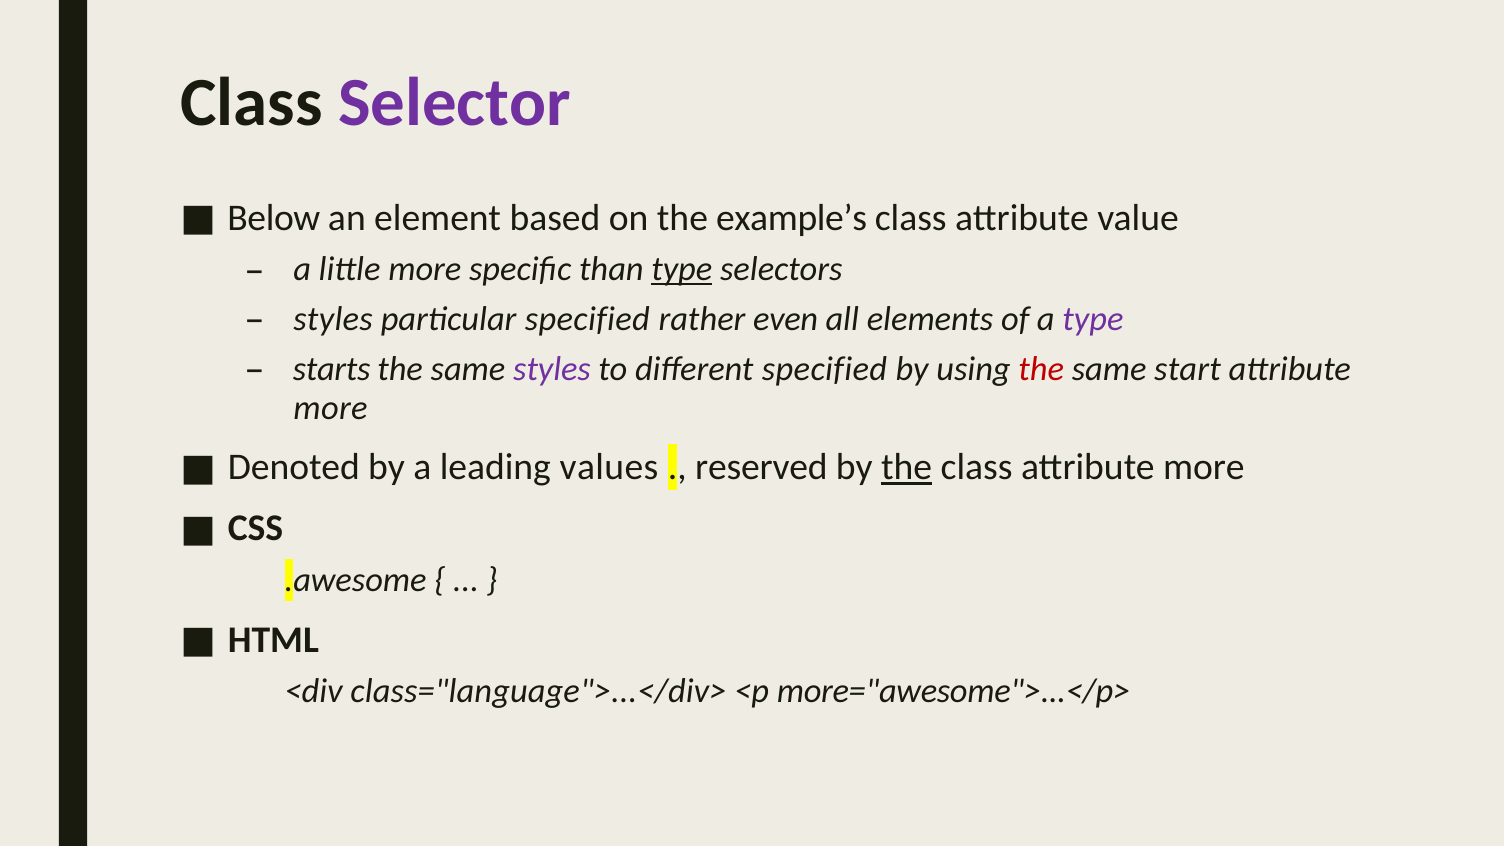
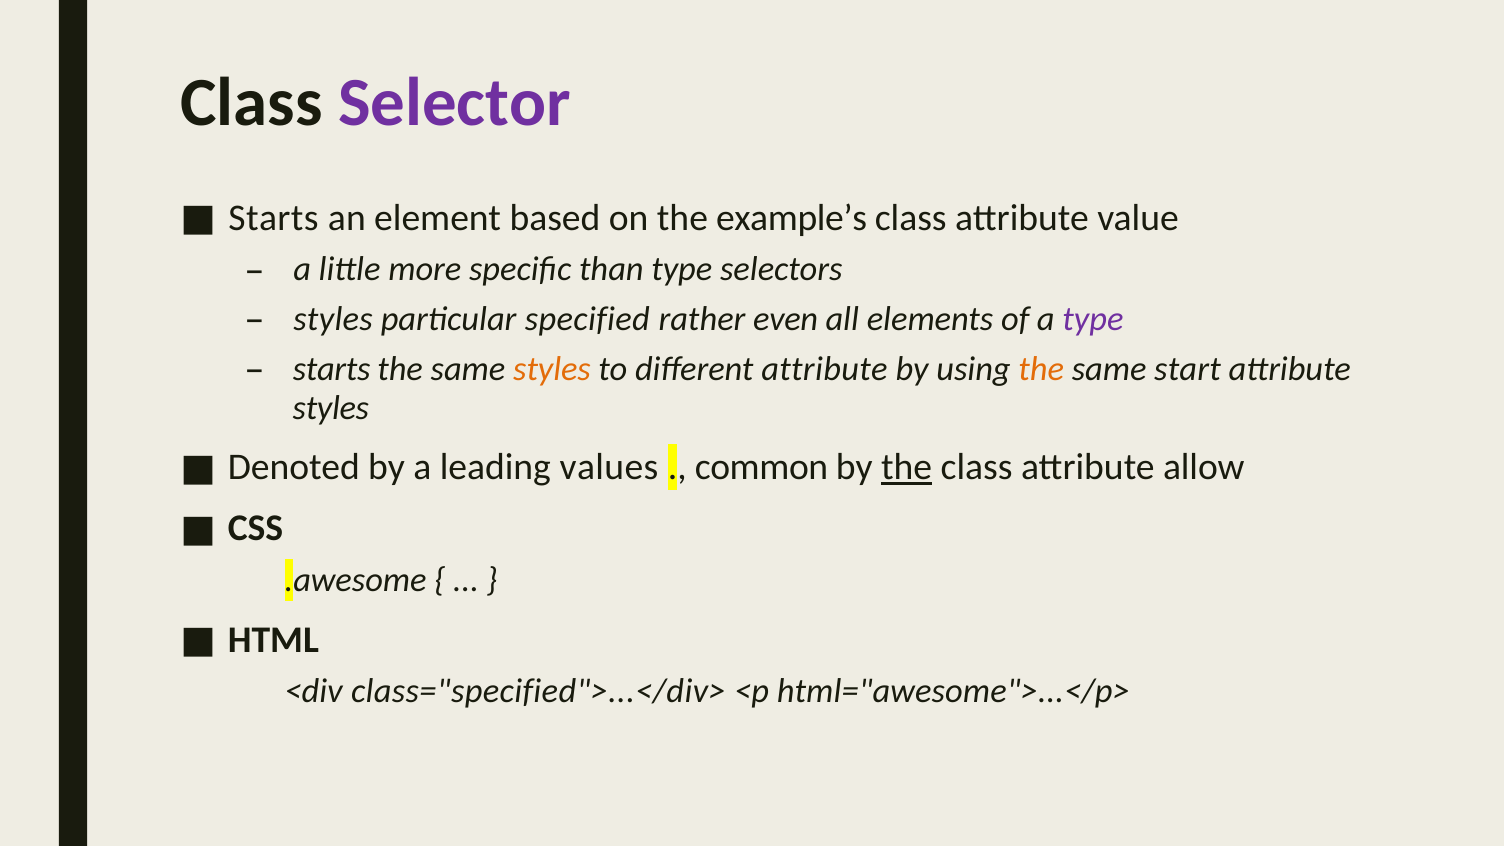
Below: Below -> Starts (274, 218)
type underline: present -> none (682, 269)
styles colour: purple -> orange (552, 369)
different specified: specified -> attribute (824, 369)
the colour: red -> orange (1041, 369)
more: more -> styles (331, 408)
reserved: reserved -> common (762, 467)
class attribute more: more -> allow (1204, 467)
class="language">...</div>: class="language">...</div> -> class="specified">...</div> (538, 691)
more="awesome">...</p>: more="awesome">...</p> -> html="awesome">...</p> (953, 691)
